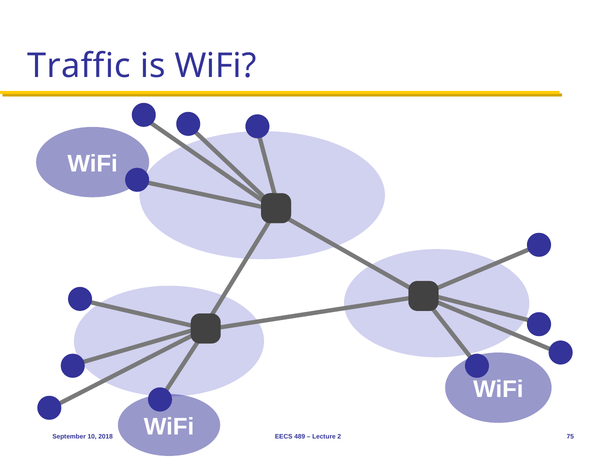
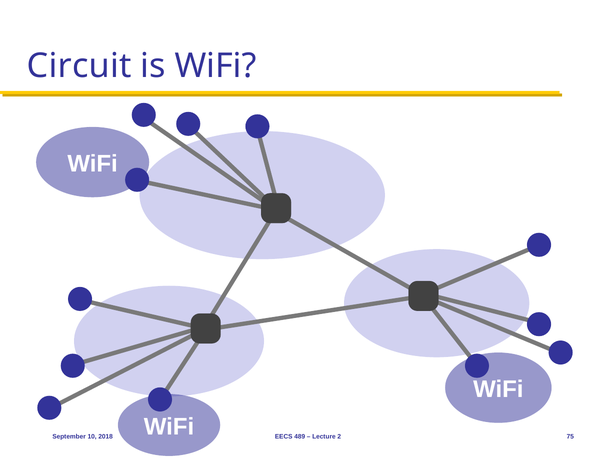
Traffic: Traffic -> Circuit (79, 66)
